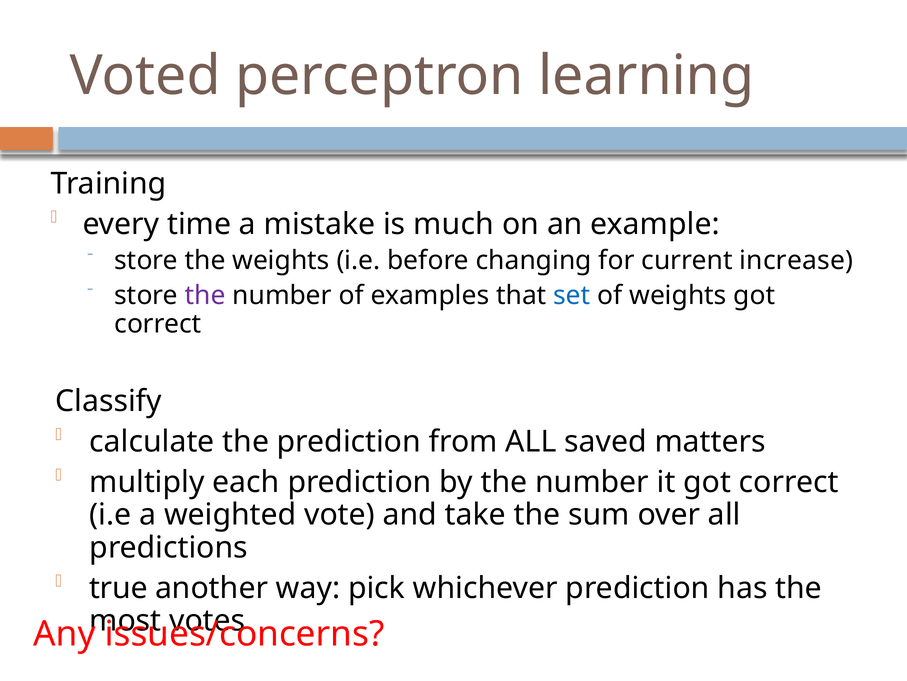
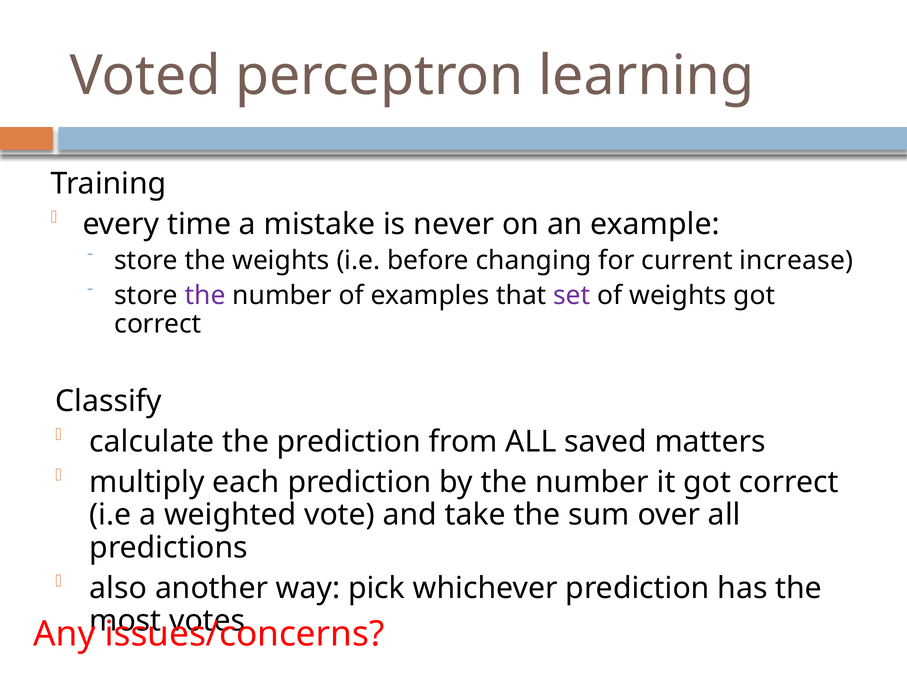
much: much -> never (454, 224)
set colour: blue -> purple (572, 295)
true: true -> also (118, 588)
